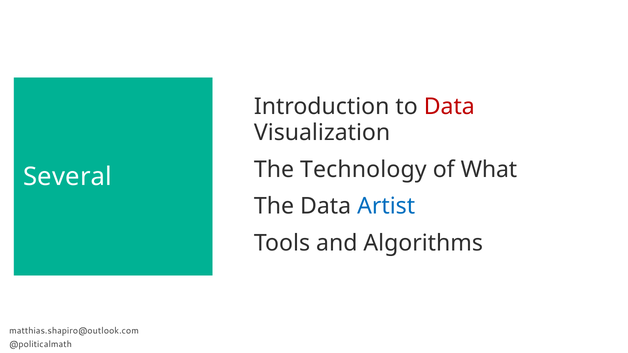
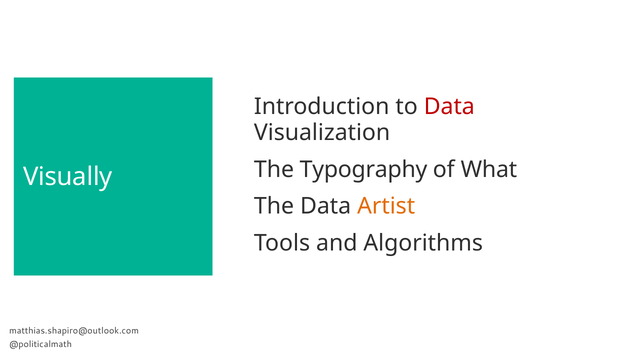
Technology: Technology -> Typography (364, 170)
Several: Several -> Visually (68, 177)
Artist colour: blue -> orange (386, 206)
